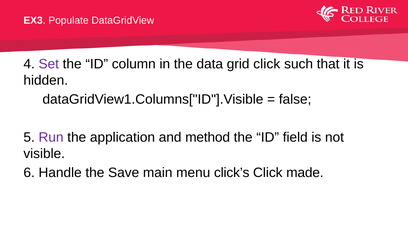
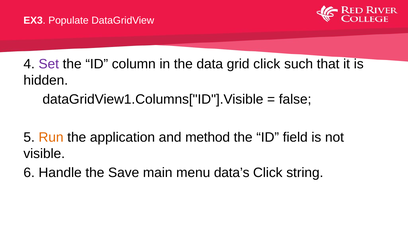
Run colour: purple -> orange (51, 138)
click’s: click’s -> data’s (232, 173)
made: made -> string (305, 173)
